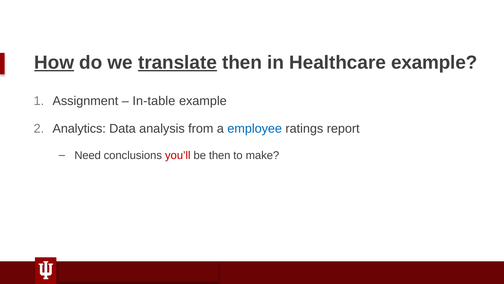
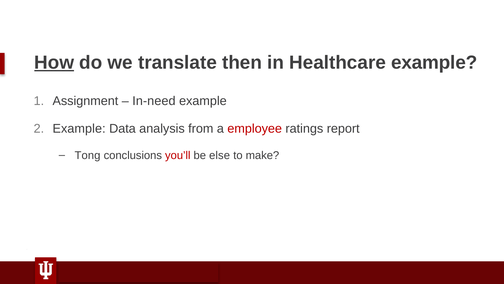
translate underline: present -> none (177, 62)
In-table: In-table -> In-need (154, 101)
Analytics: Analytics -> Example (79, 128)
employee colour: blue -> red (255, 128)
Need: Need -> Tong (88, 155)
be then: then -> else (220, 155)
